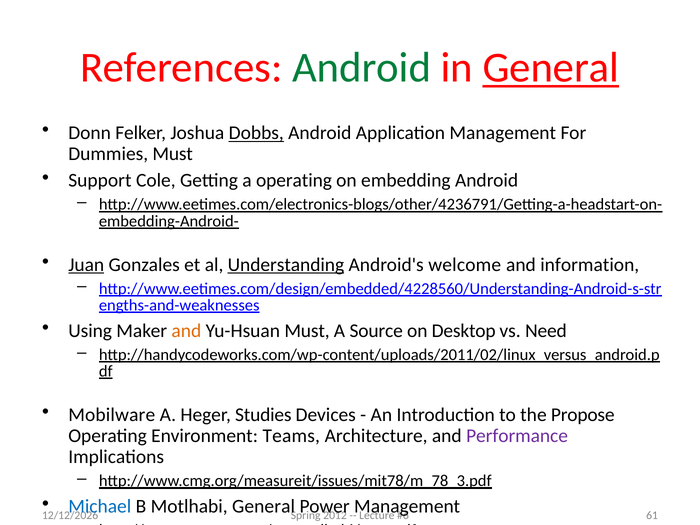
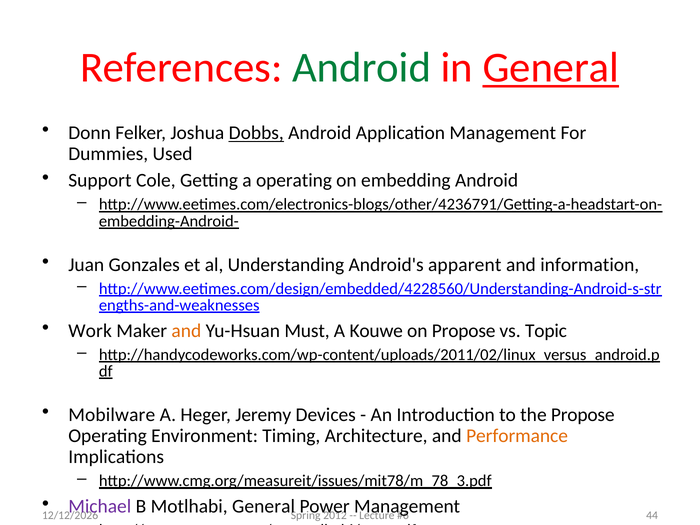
Dummies Must: Must -> Used (173, 154)
Juan underline: present -> none (86, 265)
Understanding underline: present -> none (286, 265)
welcome: welcome -> apparent (465, 265)
Using: Using -> Work (90, 331)
Source: Source -> Kouwe (376, 331)
on Desktop: Desktop -> Propose (464, 331)
Need: Need -> Topic (546, 331)
Studies: Studies -> Jeremy (263, 415)
Teams: Teams -> Timing (291, 436)
Performance colour: purple -> orange (517, 436)
Michael colour: blue -> purple (100, 507)
61: 61 -> 44 (652, 516)
